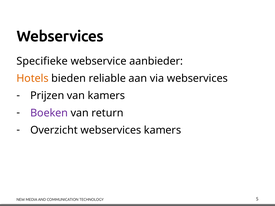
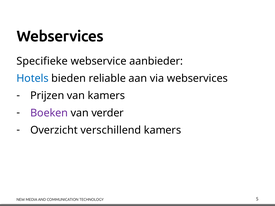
Hotels colour: orange -> blue (33, 79)
return: return -> verder (108, 113)
Overzicht webservices: webservices -> verschillend (111, 130)
